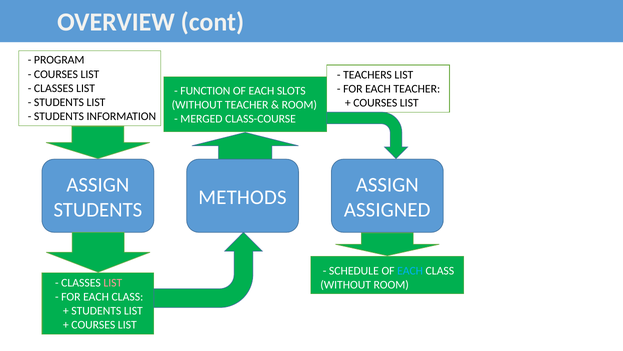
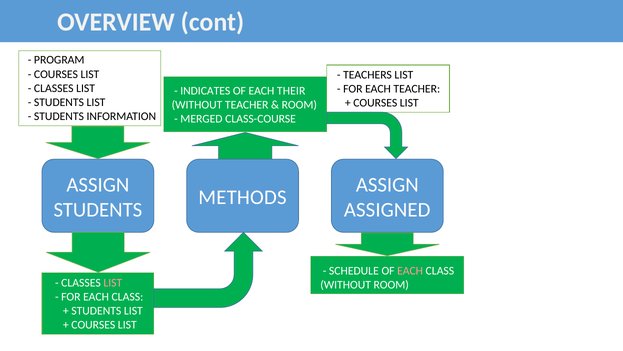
FUNCTION: FUNCTION -> INDICATES (205, 91)
SLOTS: SLOTS -> THEIR (291, 91)
EACH colour: light blue -> pink (410, 271)
